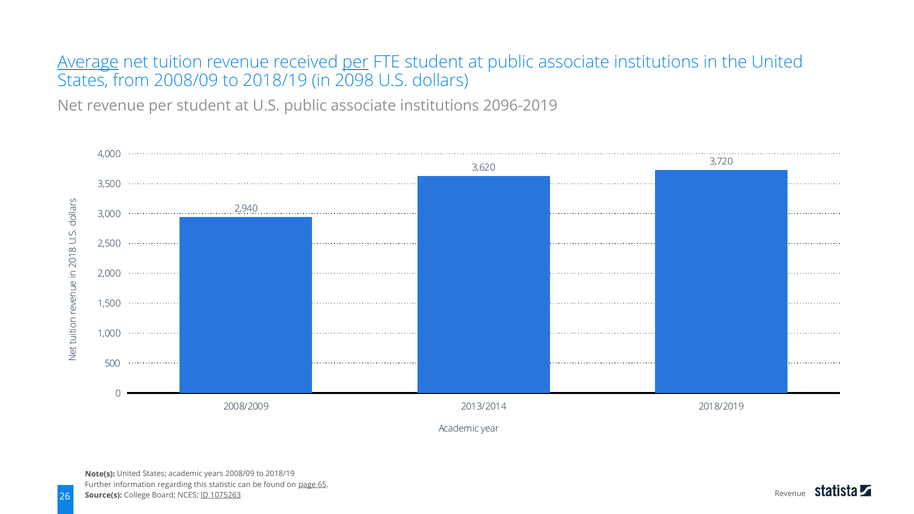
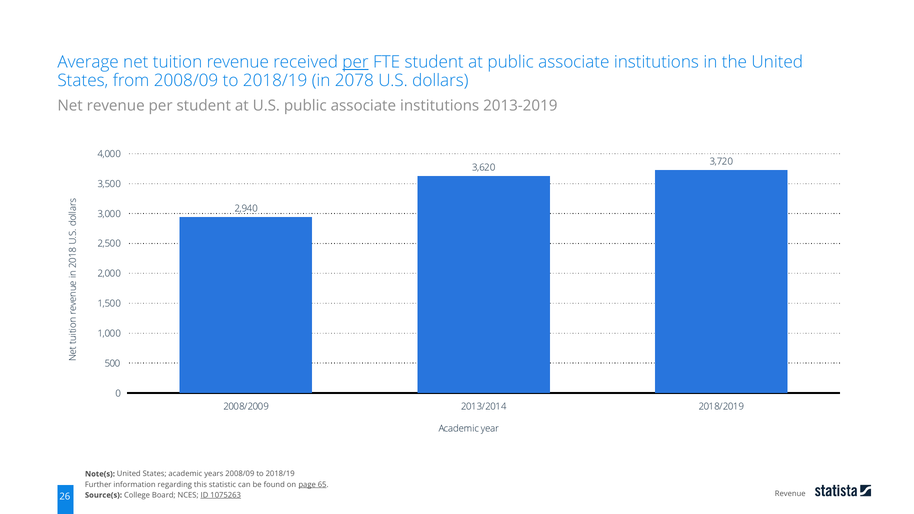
Average underline: present -> none (88, 62)
2098: 2098 -> 2078 (354, 81)
2096-2019: 2096-2019 -> 2013-2019 (520, 106)
